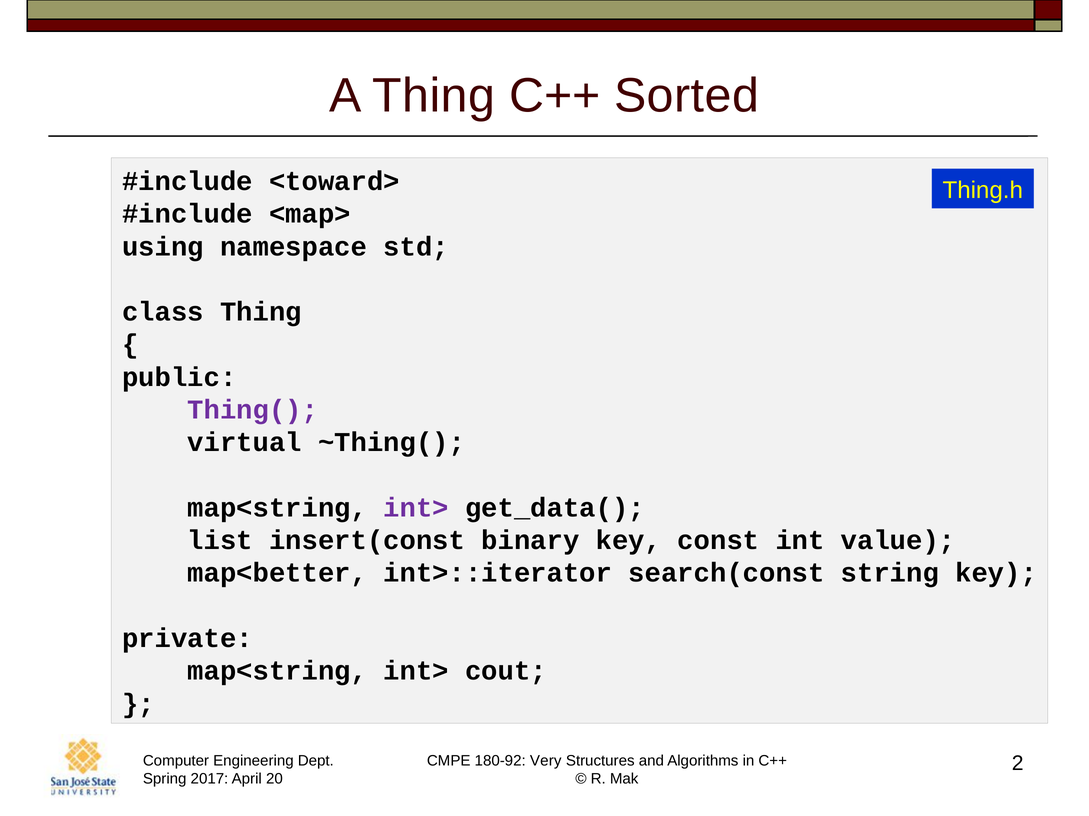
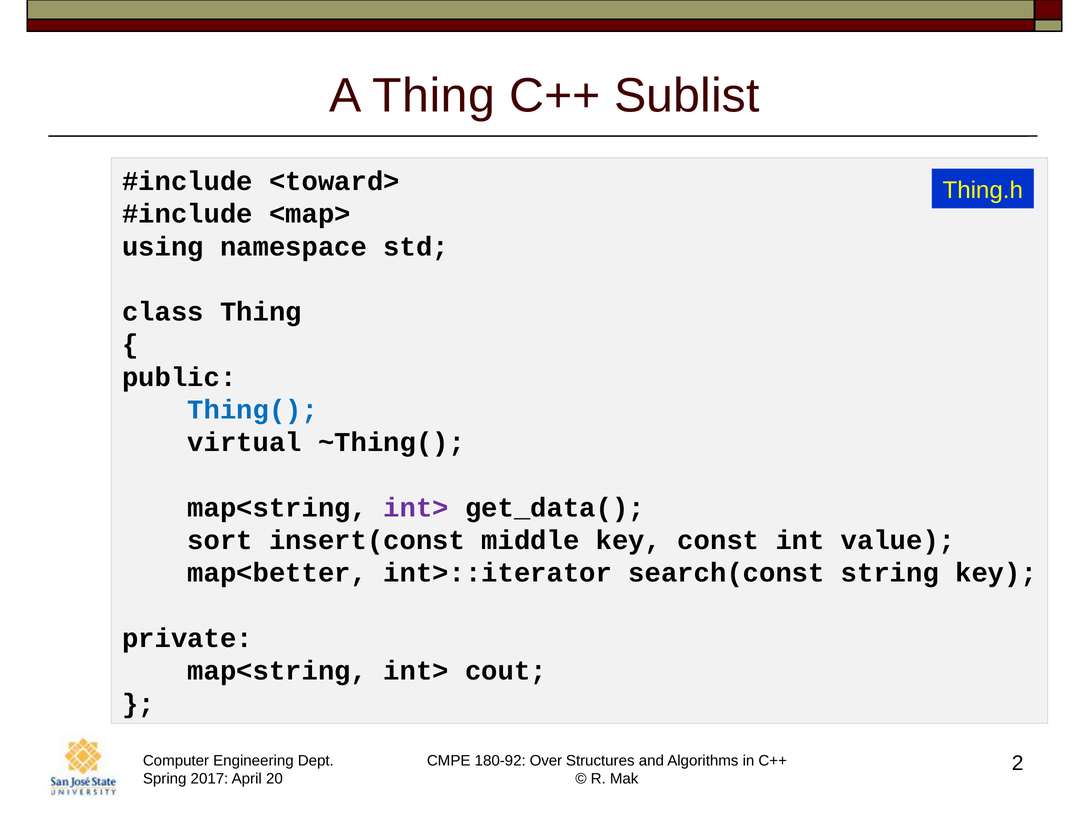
Sorted: Sorted -> Sublist (687, 96)
Thing( colour: purple -> blue (253, 410)
list: list -> sort (220, 541)
binary: binary -> middle (530, 541)
Very: Very -> Over (546, 761)
